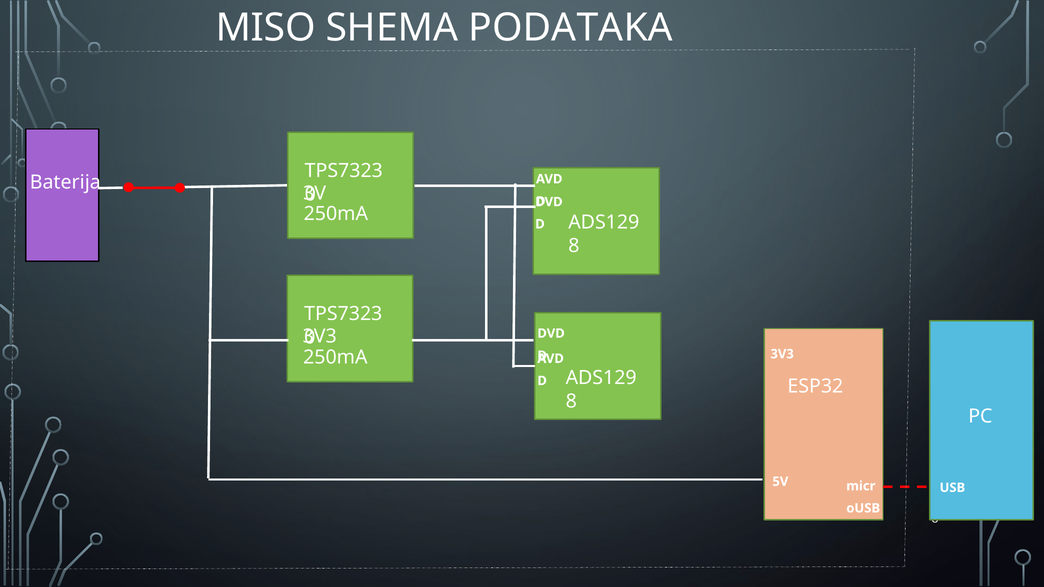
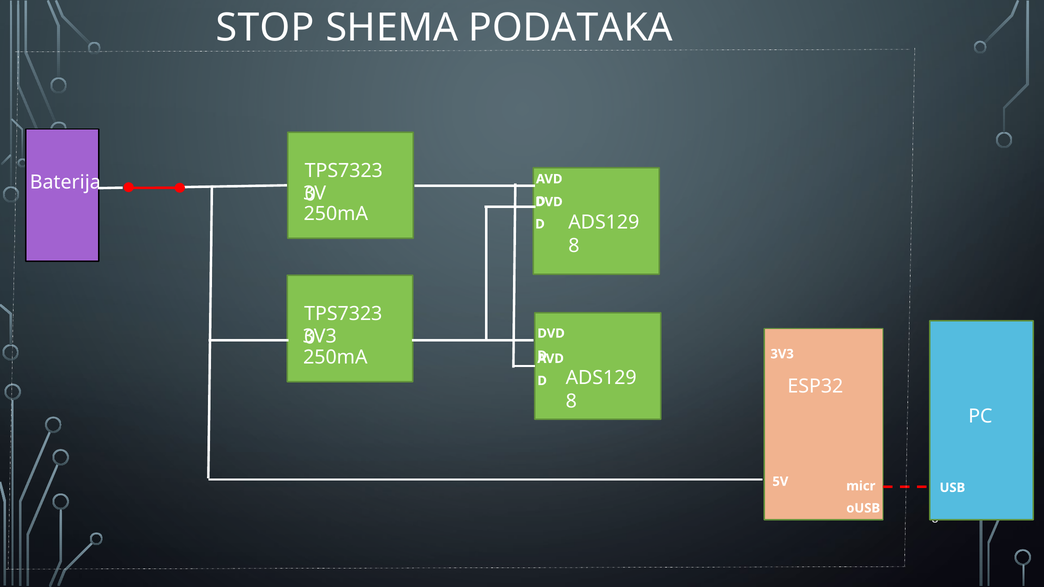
MISO: MISO -> STOP (265, 28)
